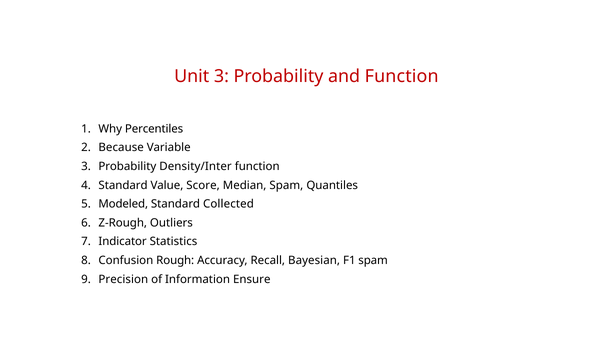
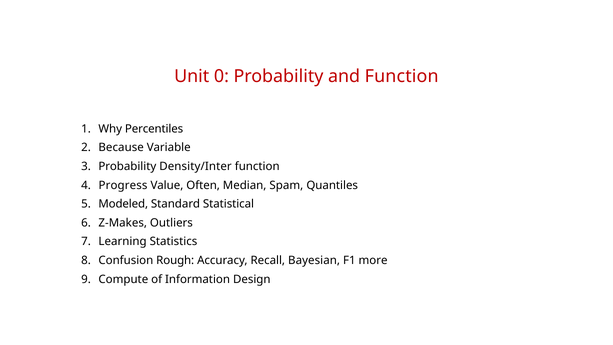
Unit 3: 3 -> 0 (221, 76)
Standard: Standard -> Progress (123, 185)
Score: Score -> Often (203, 185)
Collected: Collected -> Statistical (229, 204)
Z-Rough: Z-Rough -> Z-Makes (123, 223)
Indicator: Indicator -> Learning (123, 242)
F1 spam: spam -> more (373, 260)
Precision: Precision -> Compute (123, 279)
Ensure: Ensure -> Design (252, 279)
